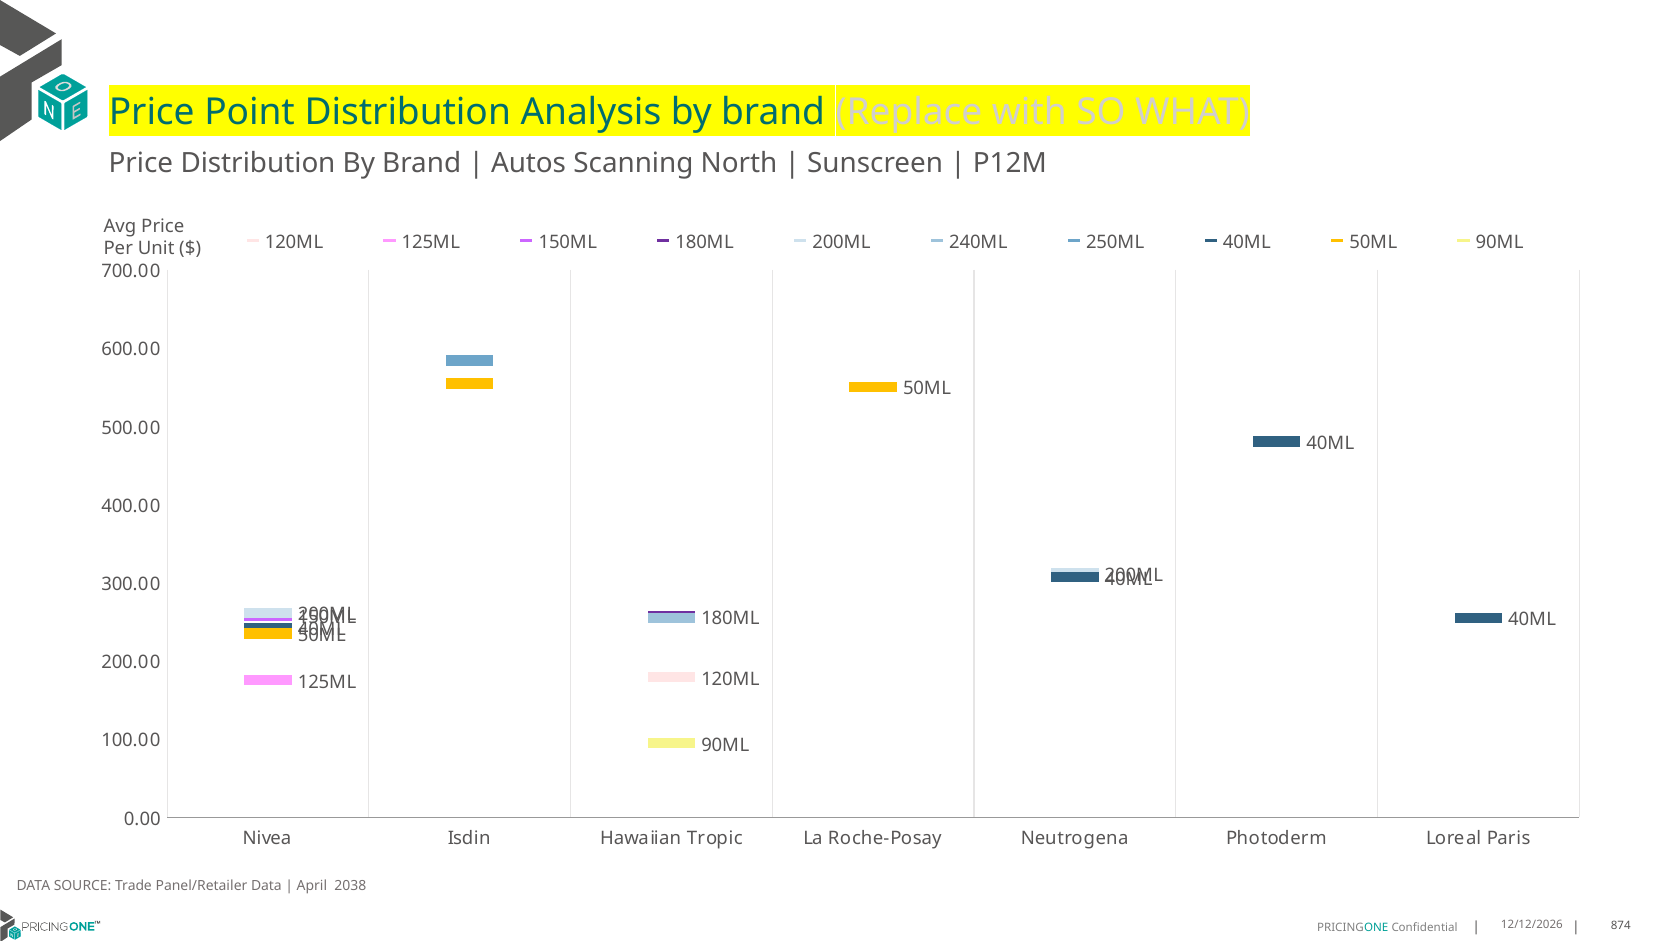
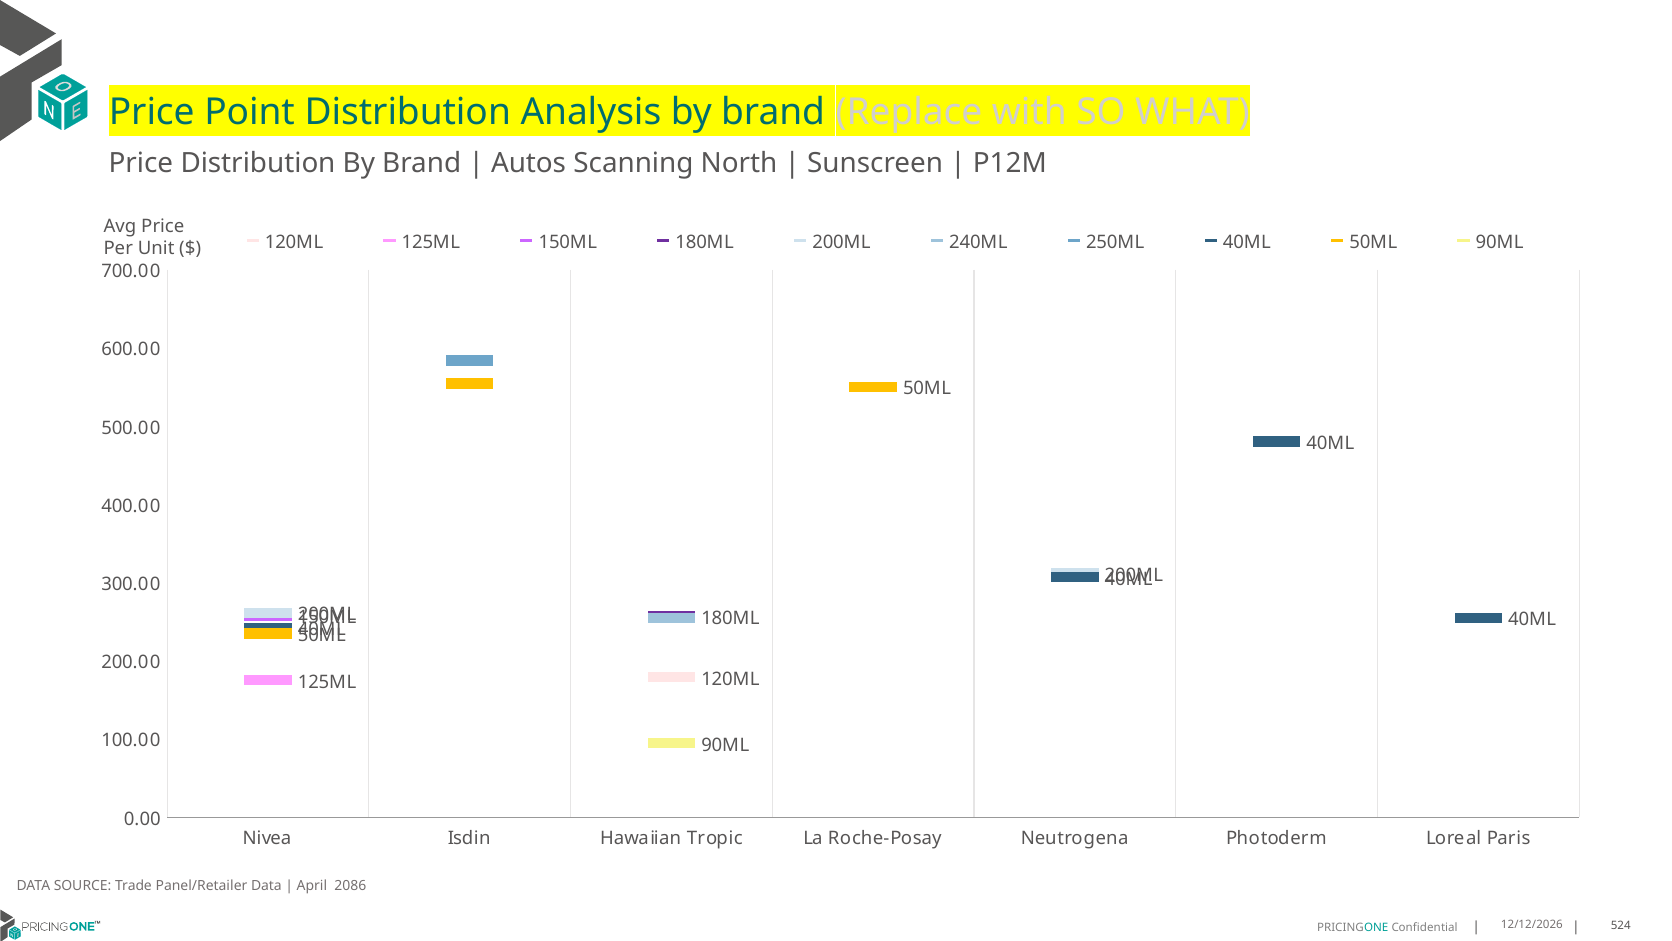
2038: 2038 -> 2086 (350, 886)
874: 874 -> 524 (1621, 925)
